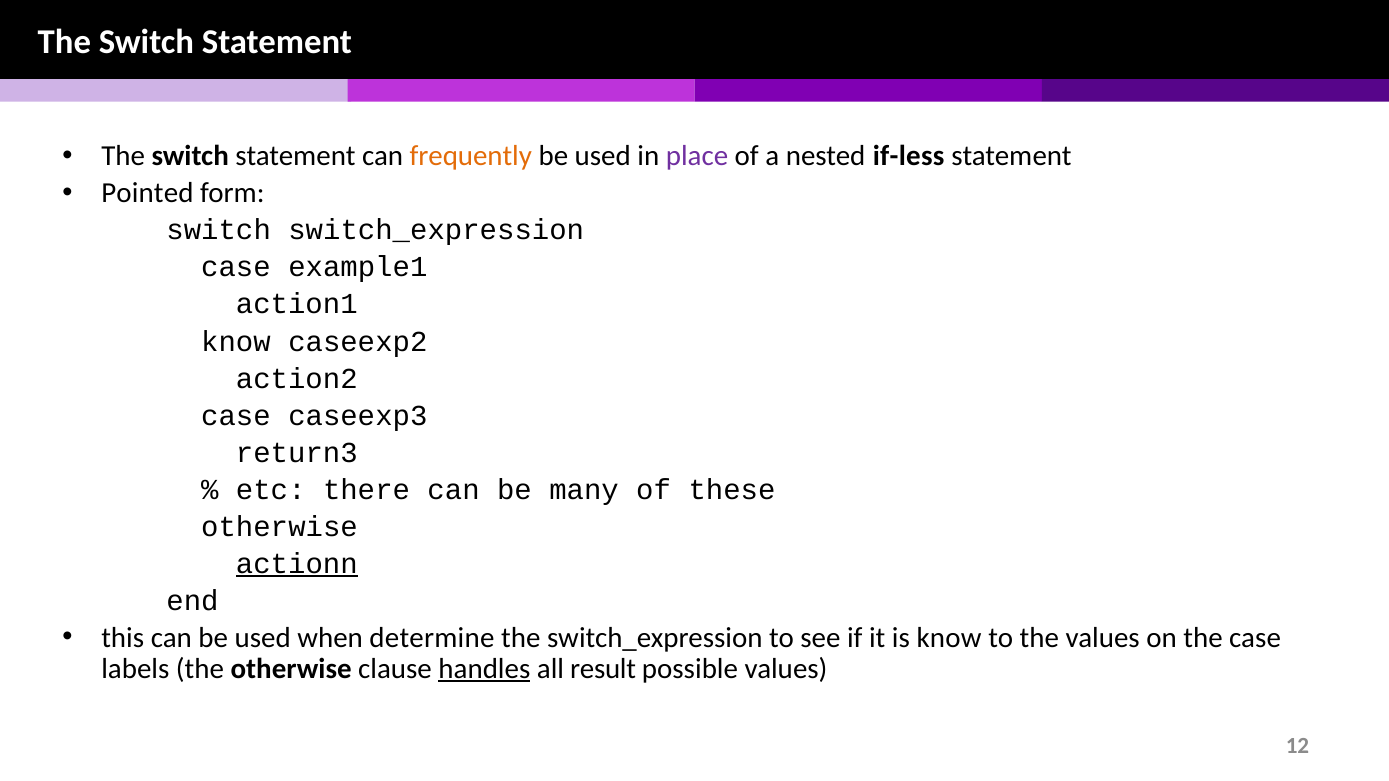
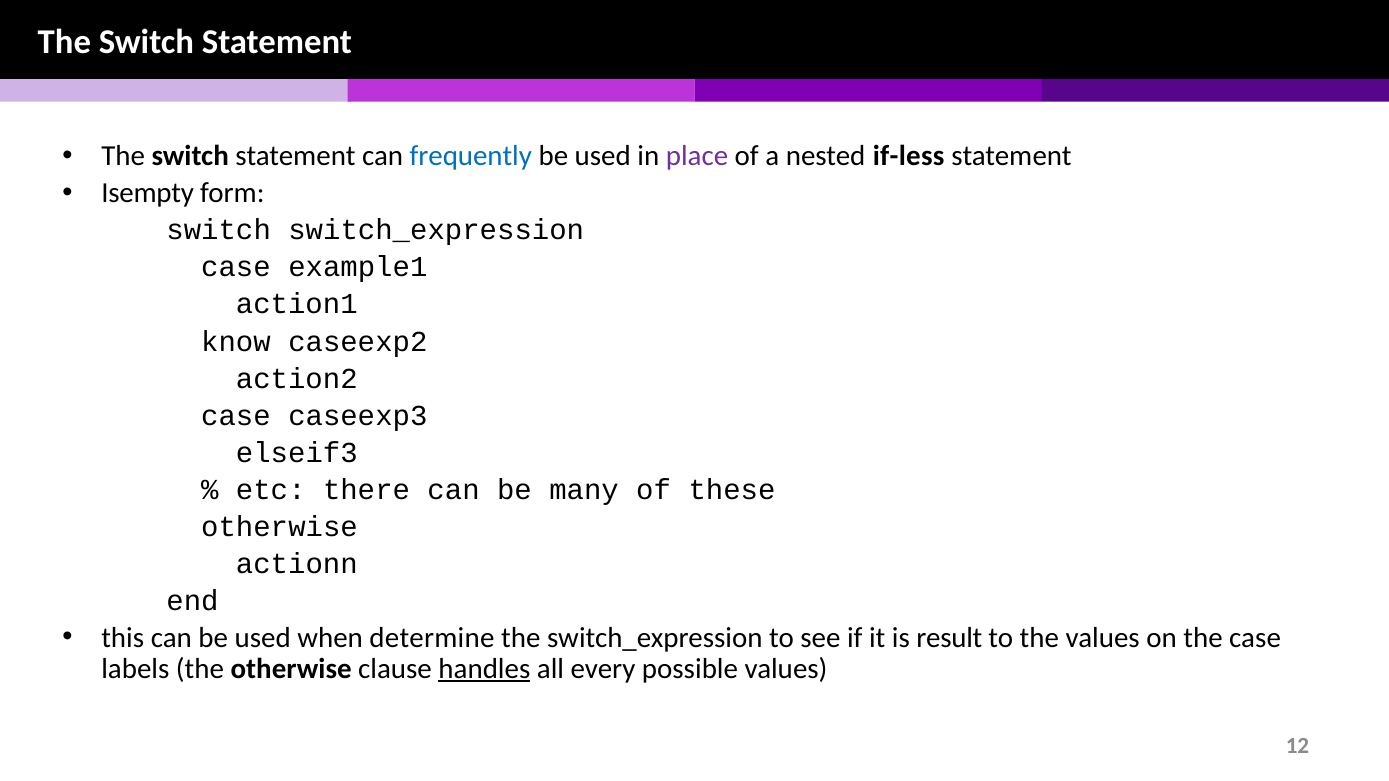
frequently colour: orange -> blue (471, 156)
Pointed: Pointed -> Isempty (148, 193)
return3: return3 -> elseif3 (297, 453)
actionn underline: present -> none (297, 564)
is know: know -> result (949, 638)
result: result -> every (603, 669)
